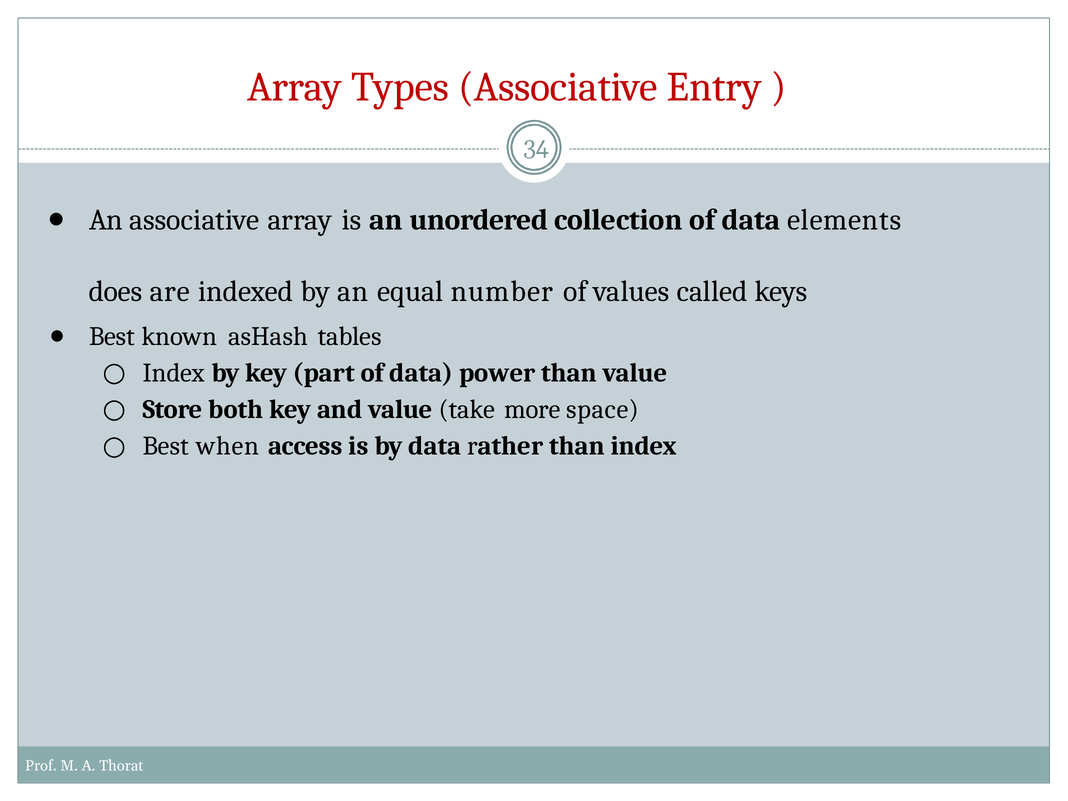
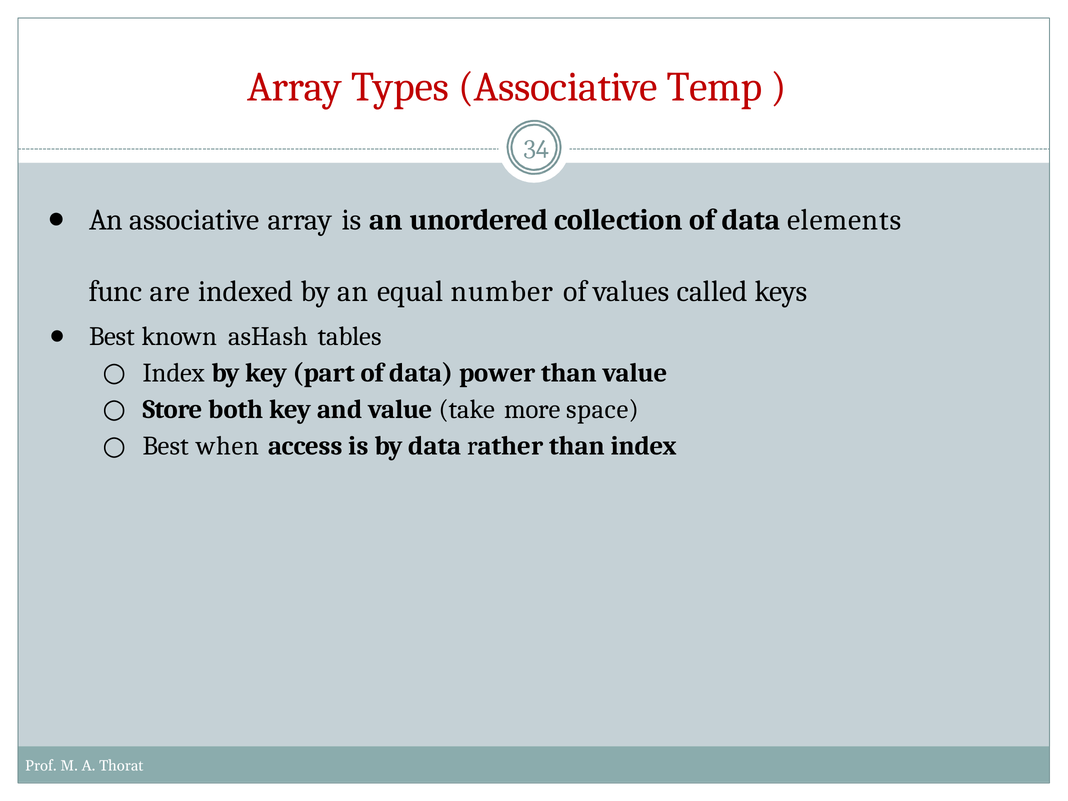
Entry: Entry -> Temp (714, 87)
does: does -> func (115, 291)
